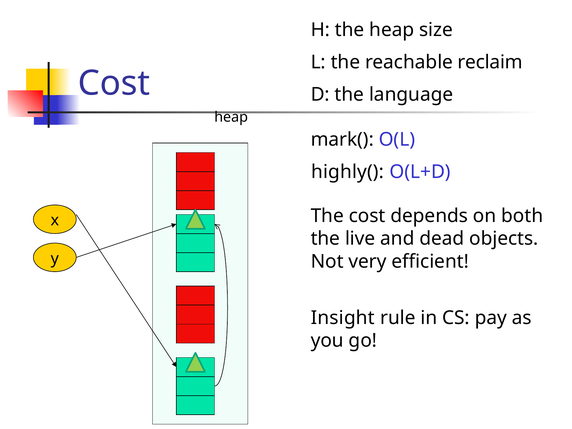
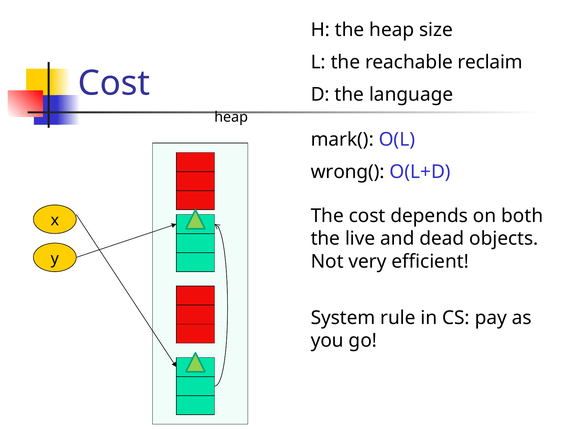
highly(: highly( -> wrong( (348, 172)
Insight: Insight -> System (343, 318)
